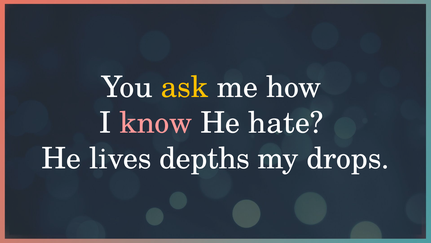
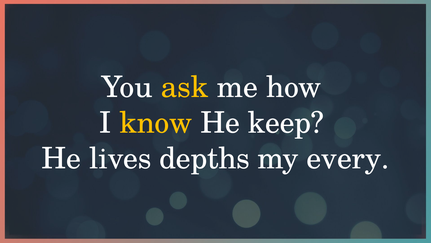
know colour: pink -> yellow (156, 123)
hate: hate -> keep (286, 123)
drops: drops -> every (348, 158)
